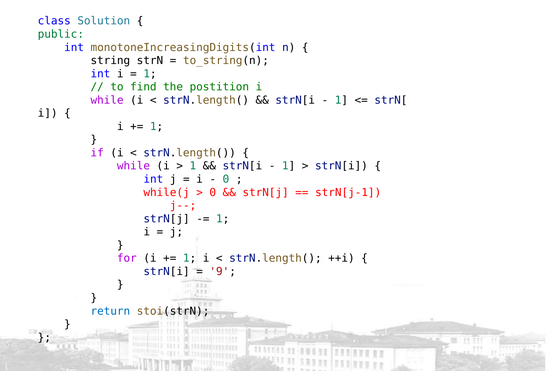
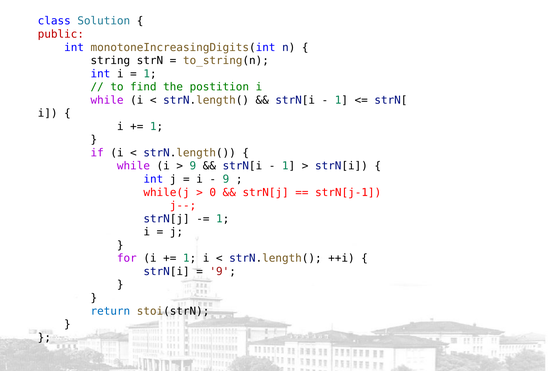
public colour: green -> red (61, 34)
1: 1 -> 9 (193, 166)
0: 0 -> 9 (226, 179)
